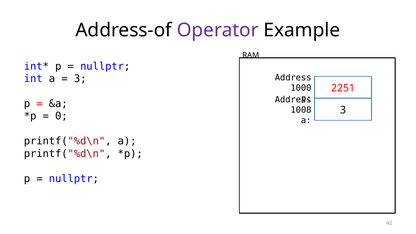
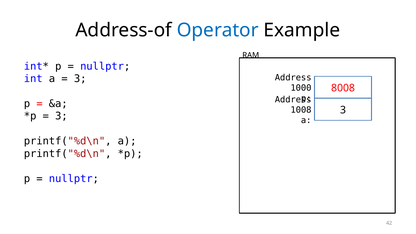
Operator colour: purple -> blue (218, 30)
2251: 2251 -> 8008 (343, 88)
0: 0 -> 3 (61, 116)
